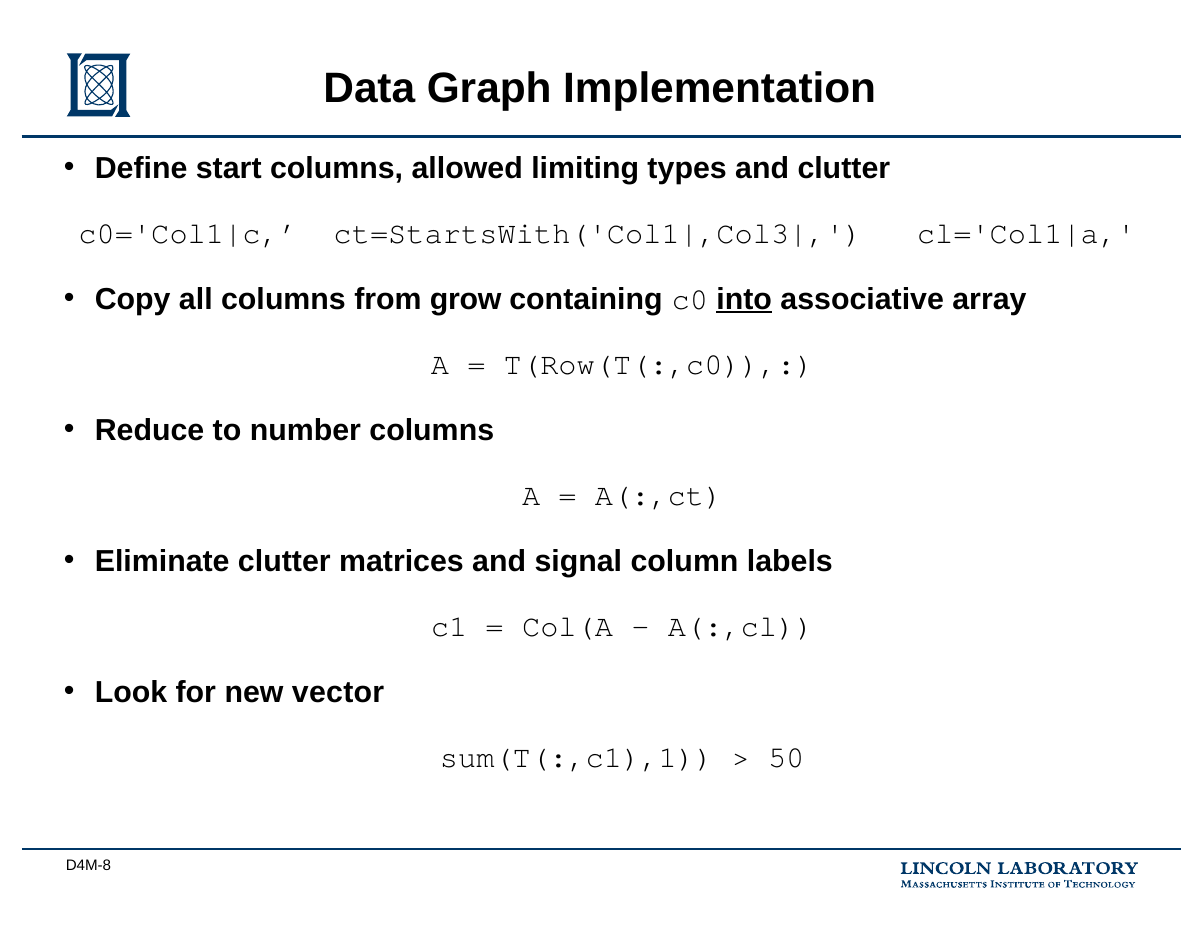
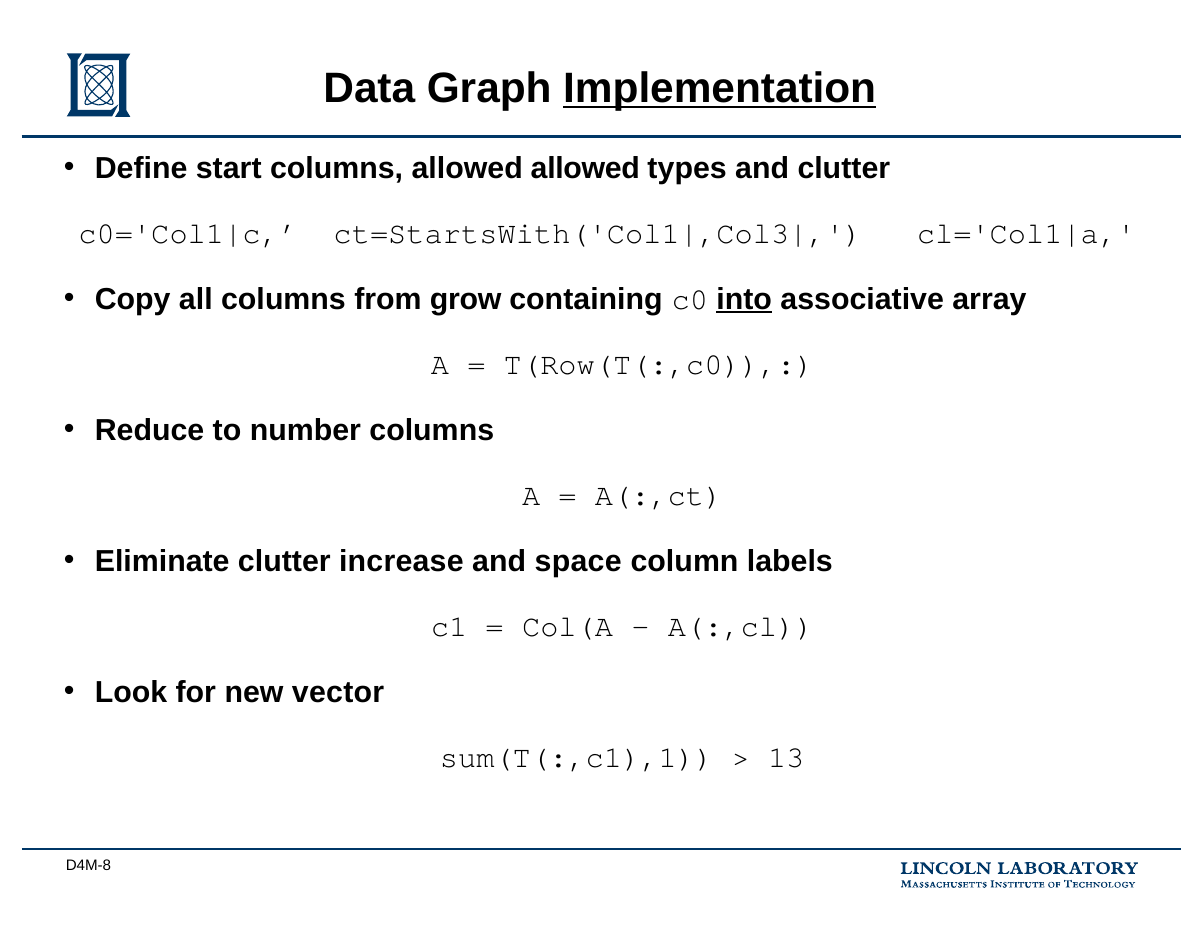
Implementation underline: none -> present (720, 89)
allowed limiting: limiting -> allowed (585, 168)
matrices: matrices -> increase (401, 561)
signal: signal -> space (578, 561)
50: 50 -> 13 (786, 757)
